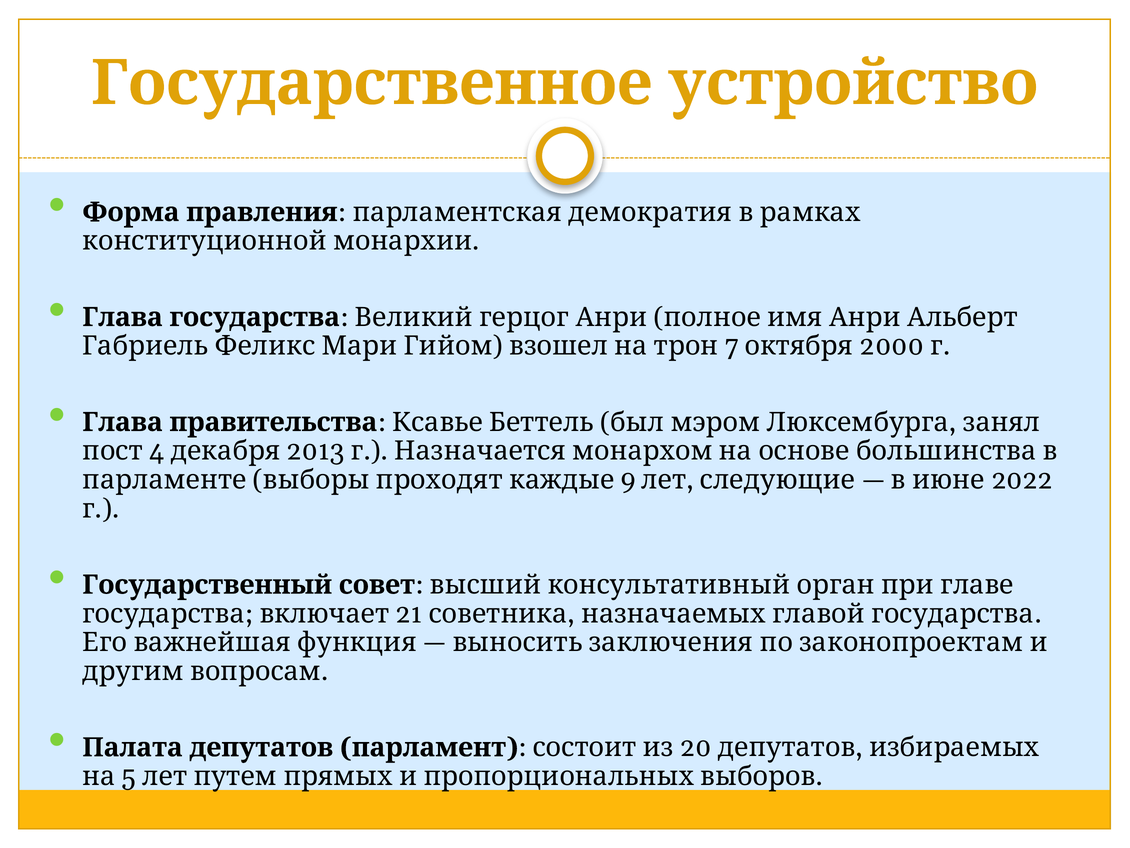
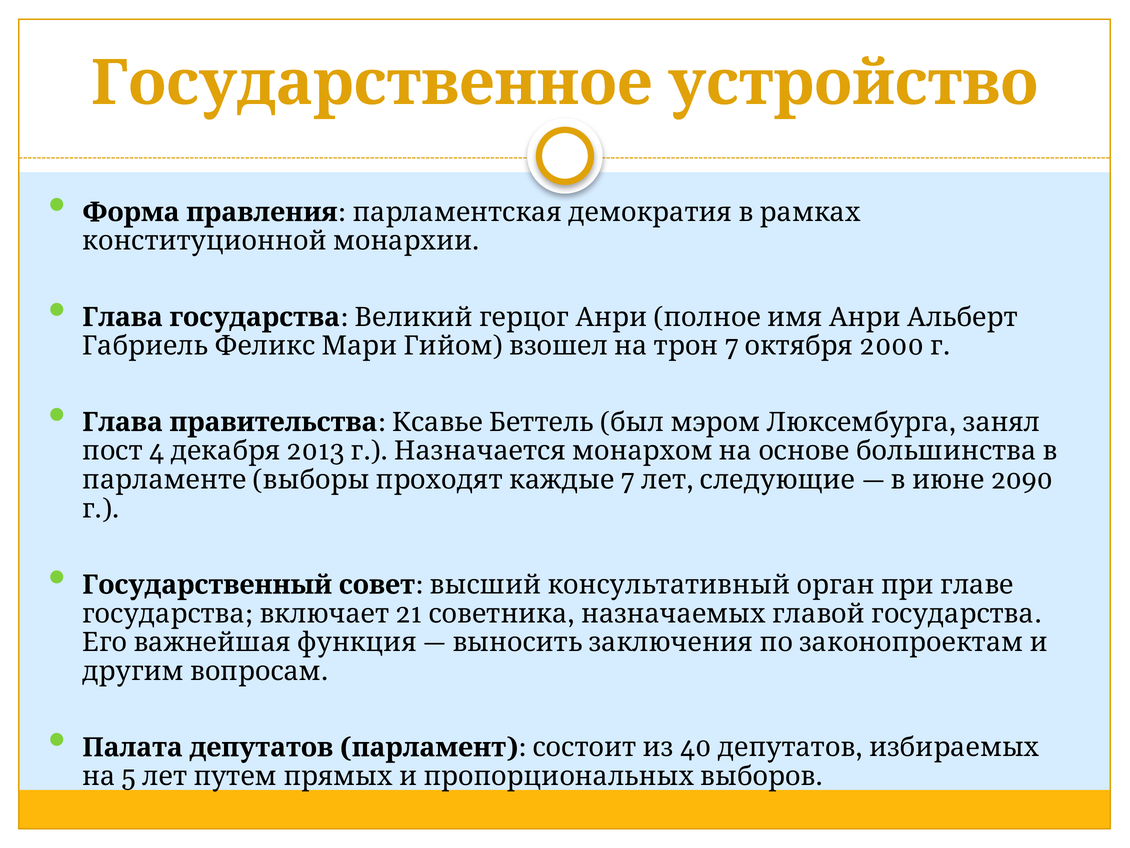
9: 9 -> 7 (628, 480)
2022: 2022 -> 2090 (1022, 480)
20: 20 -> 40 (696, 747)
